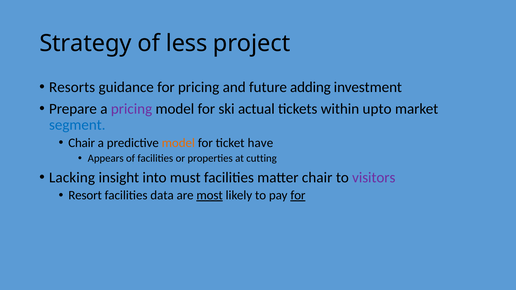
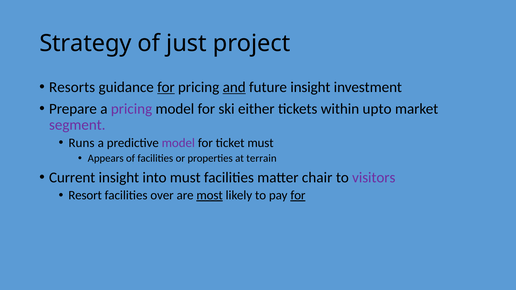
less: less -> just (187, 43)
for underline: none -> present (166, 87)
and underline: none -> present (234, 87)
future adding: adding -> insight (310, 87)
actual: actual -> either (256, 109)
segment colour: blue -> purple (77, 125)
Chair: Chair -> Runs (82, 143)
model colour: orange -> purple (178, 143)
ticket have: have -> must (261, 143)
cutting: cutting -> terrain (261, 158)
Lacking: Lacking -> Current (72, 178)
data: data -> over (162, 195)
